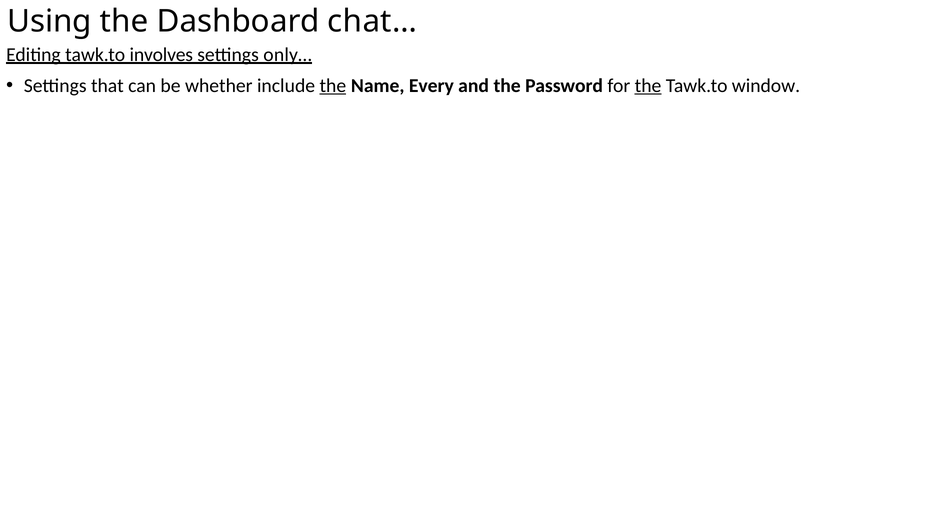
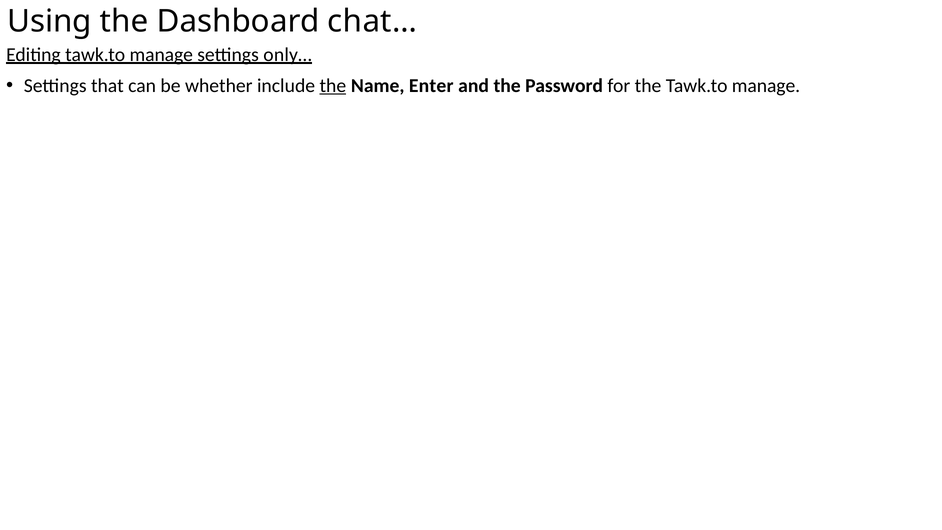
Editing tawk.to involves: involves -> manage (161, 55)
Every: Every -> Enter (431, 86)
the underline: present -> none (648, 86)
window: window -> manage (766, 86)
